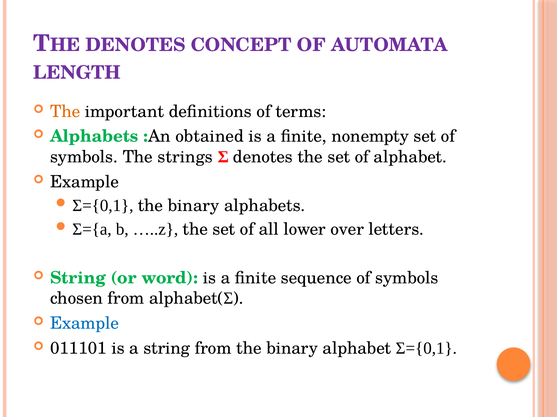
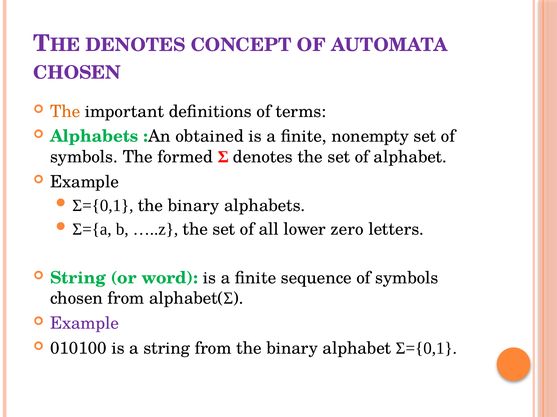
LENGTH: LENGTH -> CHOSEN (77, 73)
strings: strings -> formed (185, 157)
over: over -> zero (347, 230)
Example colour: blue -> purple (85, 324)
011101: 011101 -> 010100 (78, 349)
